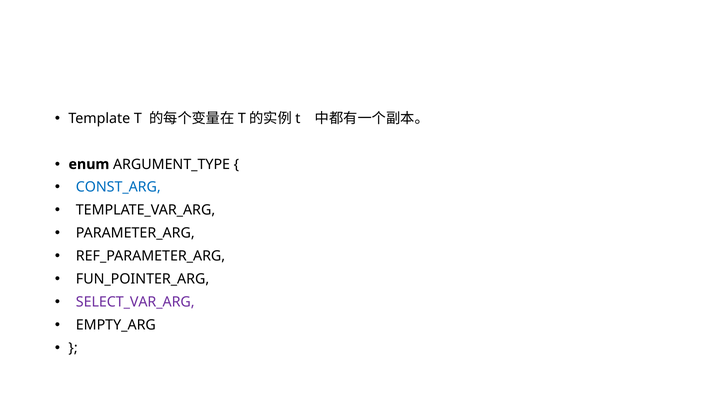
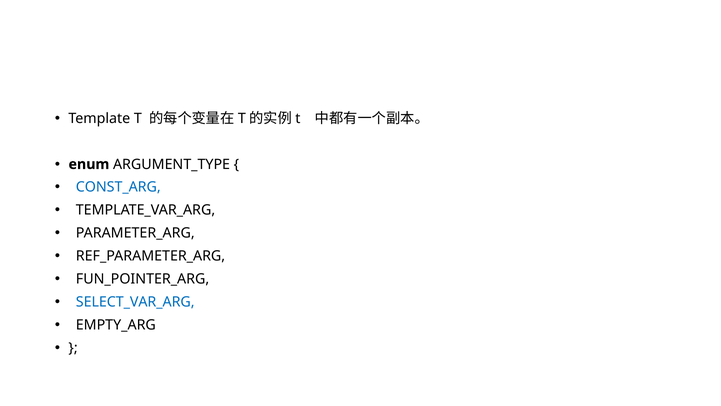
SELECT_VAR_ARG colour: purple -> blue (135, 302)
